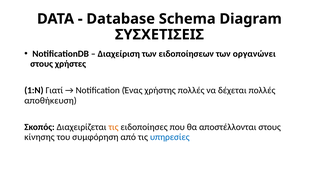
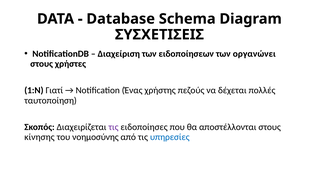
χρήστης πολλές: πολλές -> πεζούς (191, 91)
αποθήκευση: αποθήκευση -> ταυτοποίηση (51, 101)
τις colour: orange -> purple (114, 127)
συμφόρηση: συμφόρηση -> νοημοσύνης (95, 137)
